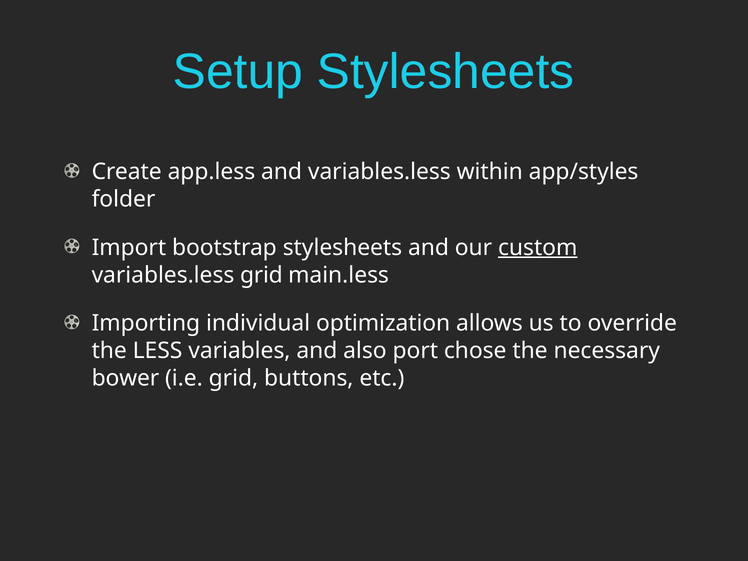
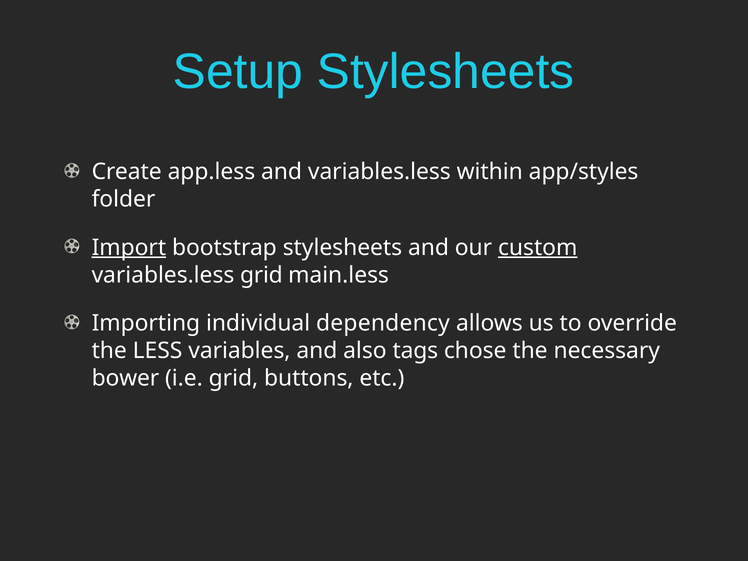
Import underline: none -> present (129, 248)
optimization: optimization -> dependency (383, 323)
port: port -> tags (415, 351)
